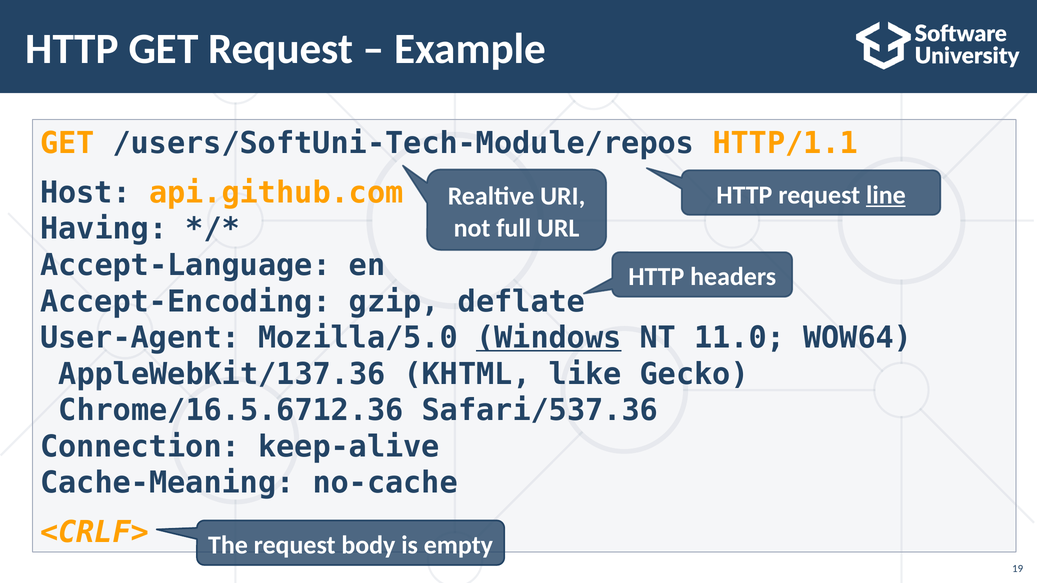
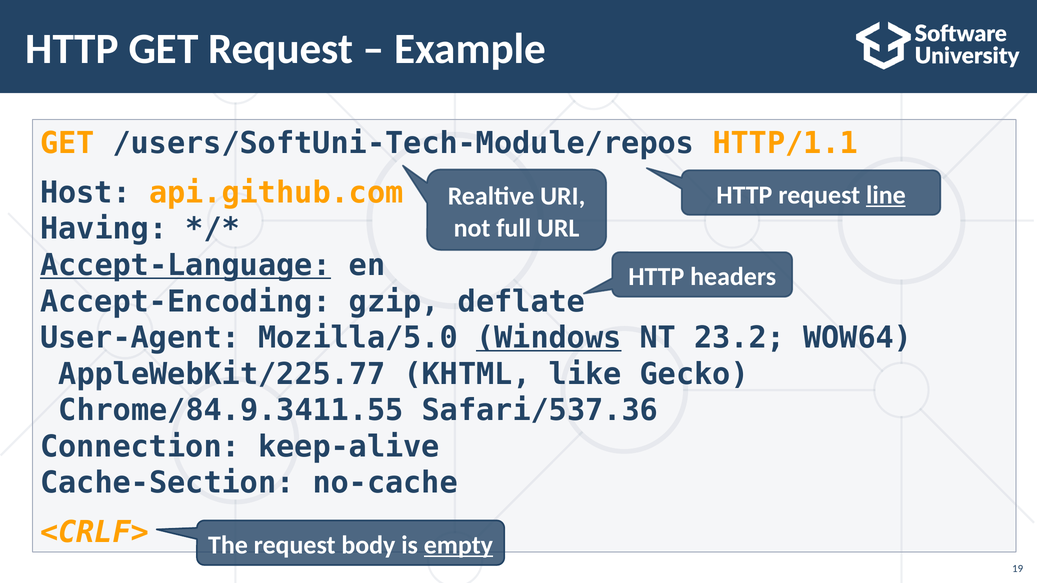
Accept-Language underline: none -> present (185, 265)
11.0: 11.0 -> 23.2 (740, 338)
AppleWebKit/137.36: AppleWebKit/137.36 -> AppleWebKit/225.77 (222, 374)
Chrome/16.5.6712.36: Chrome/16.5.6712.36 -> Chrome/84.9.3411.55 (231, 411)
Cache-Meaning: Cache-Meaning -> Cache-Section (167, 483)
empty underline: none -> present (458, 545)
